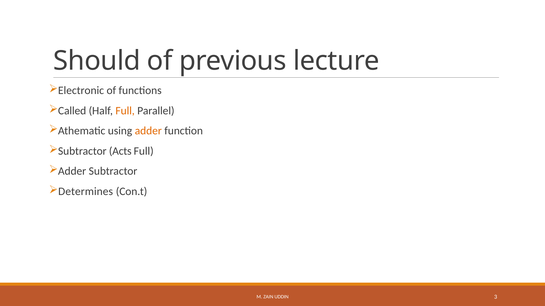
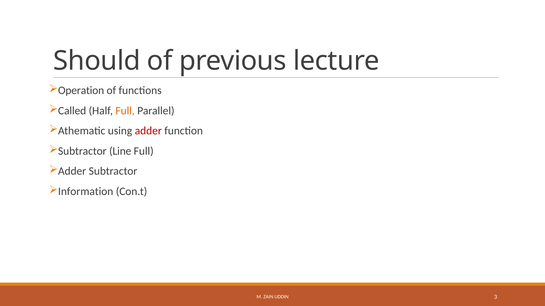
Electronic: Electronic -> Operation (81, 91)
adder colour: orange -> red (148, 131)
Acts: Acts -> Line (120, 151)
Determines: Determines -> Information (86, 192)
